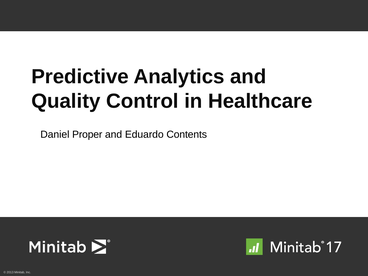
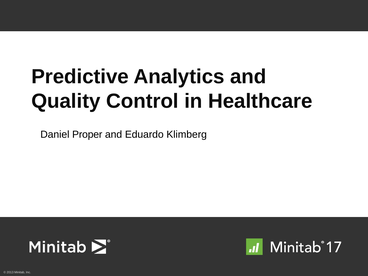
Contents: Contents -> Klimberg (187, 134)
